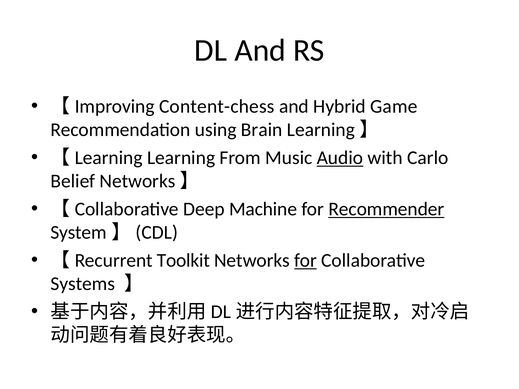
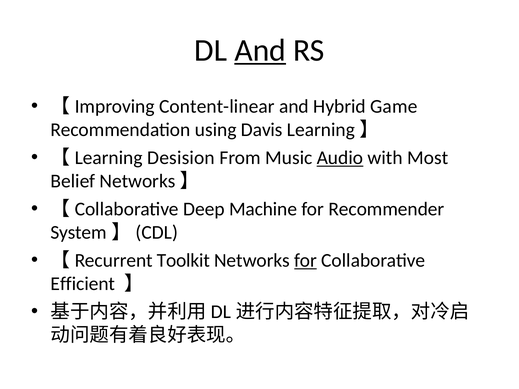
And underline: none -> present (260, 50)
Content-chess: Content-chess -> Content-linear (217, 106)
Brain: Brain -> Davis (262, 130)
Learning: Learning -> Desision (181, 158)
Carlo: Carlo -> Most (428, 158)
Recommender underline: present -> none (386, 209)
Systems: Systems -> Efficient (83, 284)
